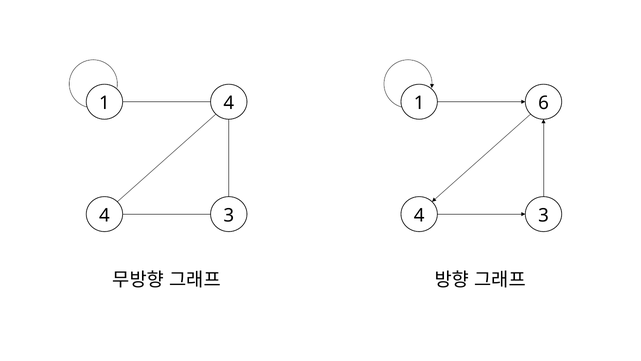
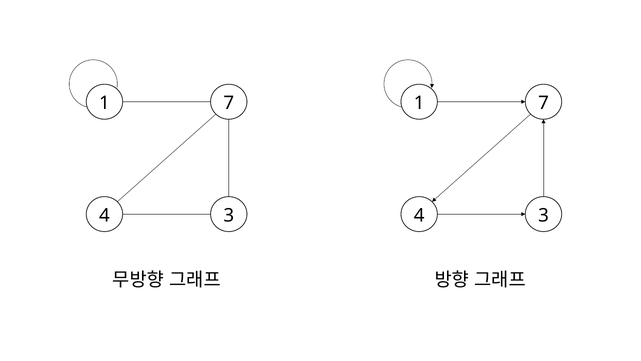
4: 4 -> 7 (229, 103)
6: 6 -> 7 (543, 103)
